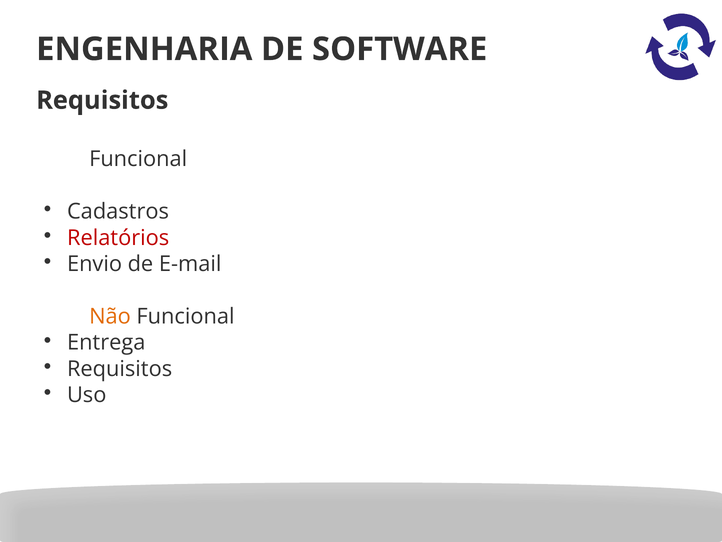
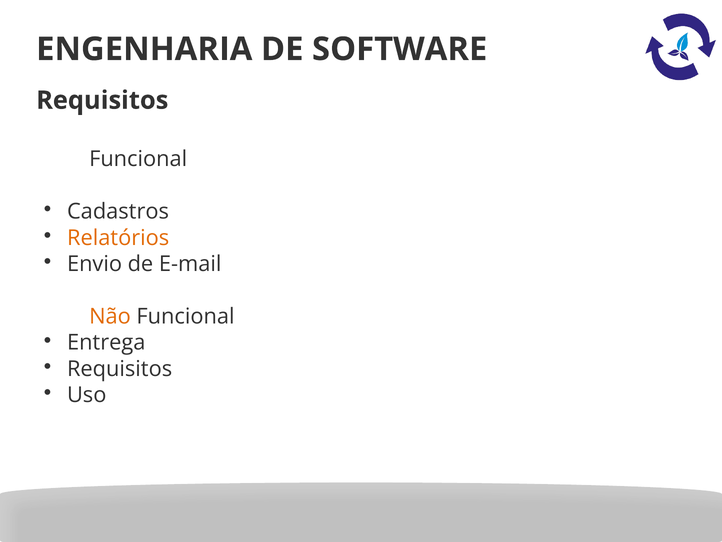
Relatórios colour: red -> orange (118, 238)
